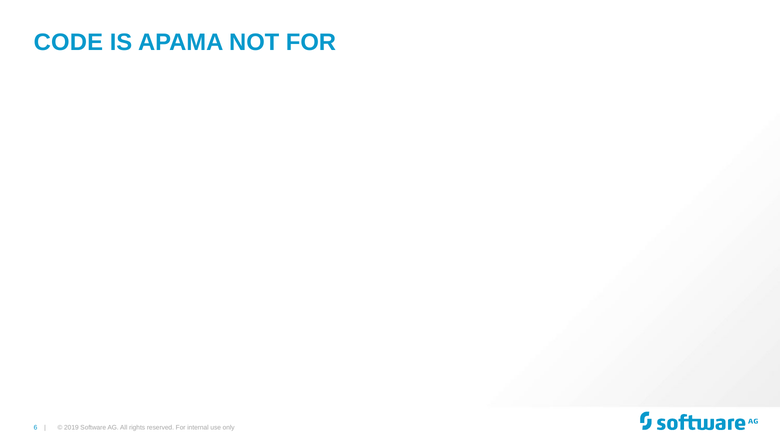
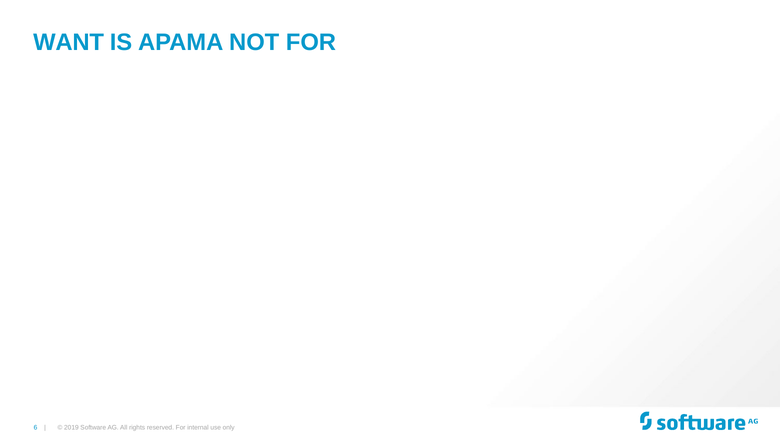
CODE: CODE -> WANT (69, 42)
